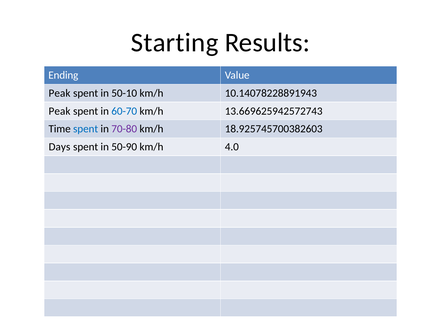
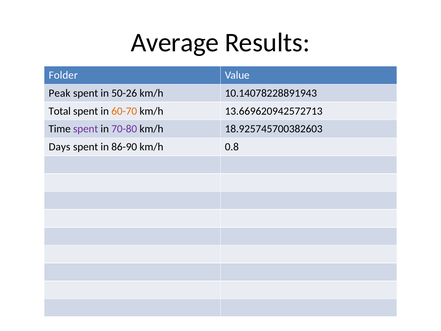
Starting: Starting -> Average (175, 43)
Ending: Ending -> Folder (63, 75)
50-10: 50-10 -> 50-26 (124, 93)
Peak: Peak -> Total (60, 111)
60-70 colour: blue -> orange (124, 111)
13.669625942572743: 13.669625942572743 -> 13.669620942572713 (274, 111)
spent colour: blue -> purple (86, 129)
50-90: 50-90 -> 86-90 (124, 147)
4.0: 4.0 -> 0.8 (232, 147)
